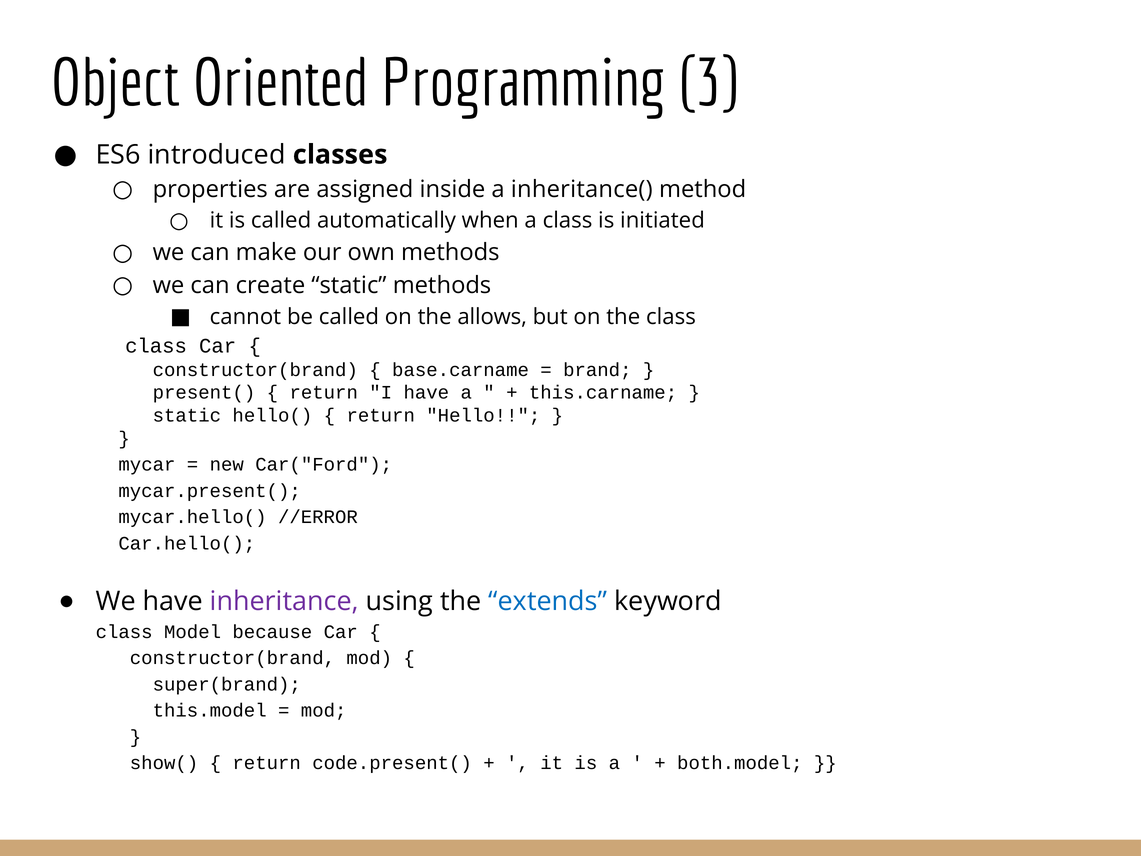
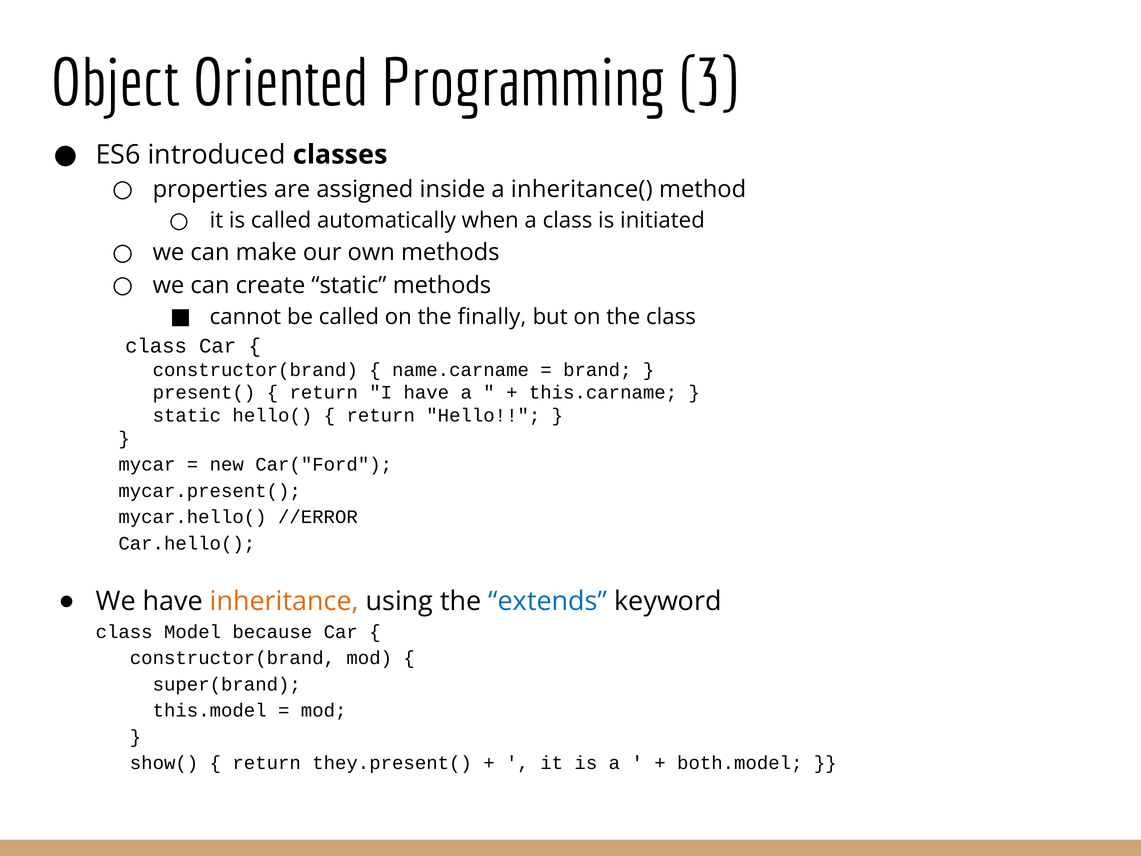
allows: allows -> finally (492, 317)
base.carname: base.carname -> name.carname (461, 370)
inheritance colour: purple -> orange (284, 601)
code.present(: code.present( -> they.present( (392, 763)
